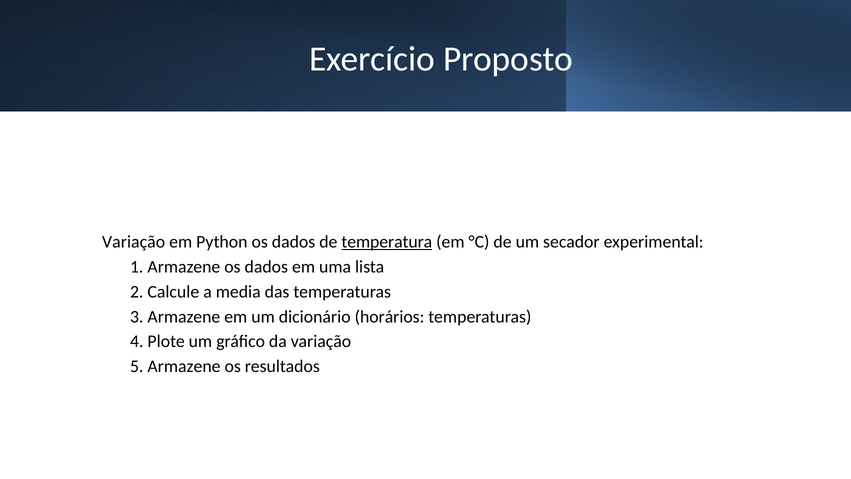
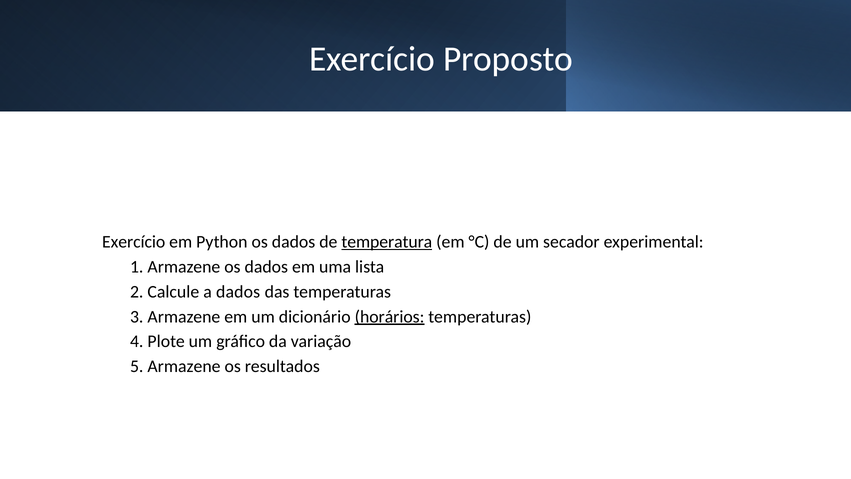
Variação: Variação -> Exercício (134, 242)
a media: media -> dados (238, 292)
horários underline: none -> present (390, 316)
